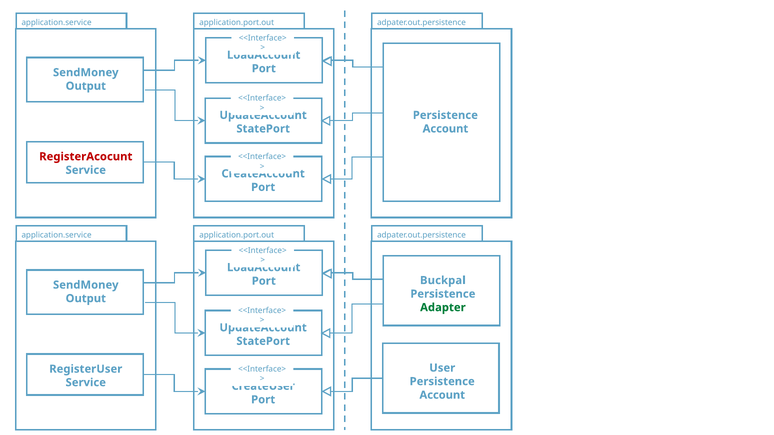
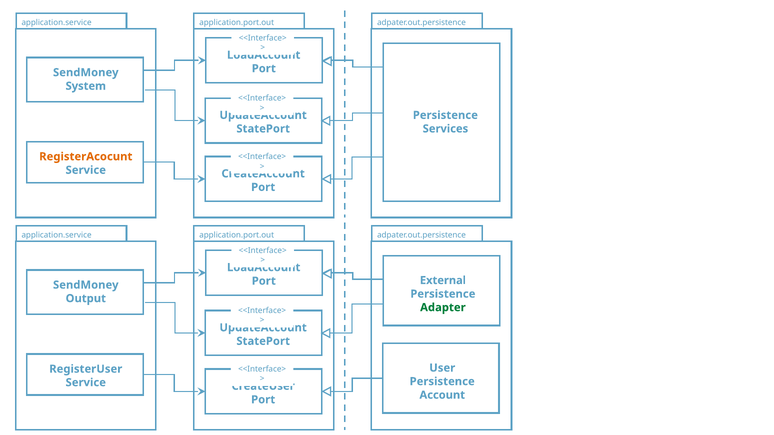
Output: Output -> System (86, 86)
Account: Account -> Services (445, 129)
RegisterAcocunt colour: red -> orange (86, 157)
Buckpal: Buckpal -> External (443, 281)
